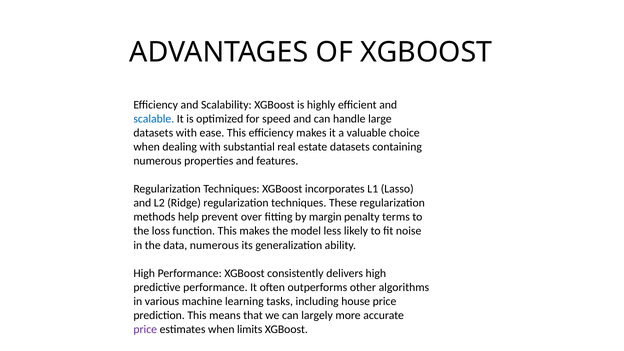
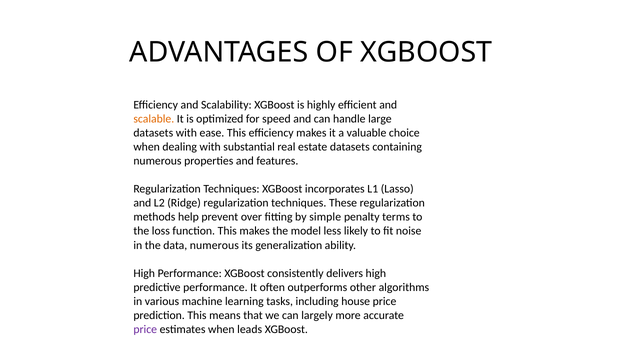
scalable colour: blue -> orange (154, 119)
margin: margin -> simple (325, 217)
limits: limits -> leads (250, 329)
